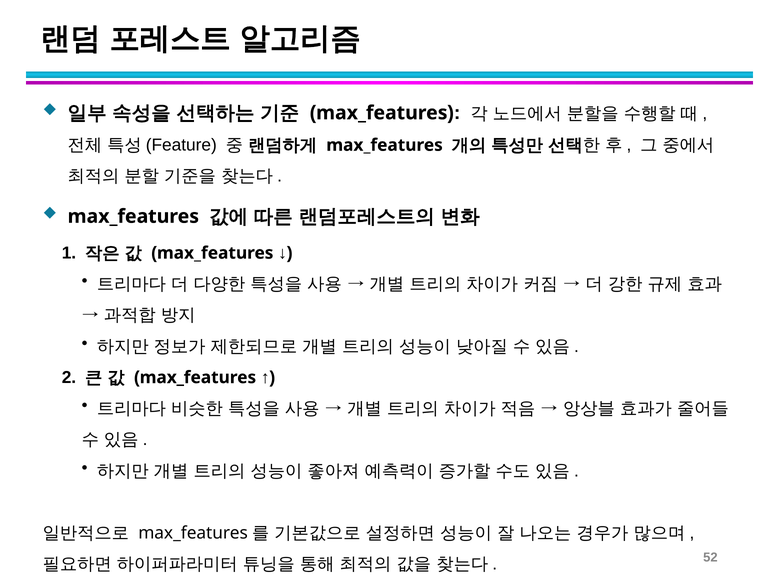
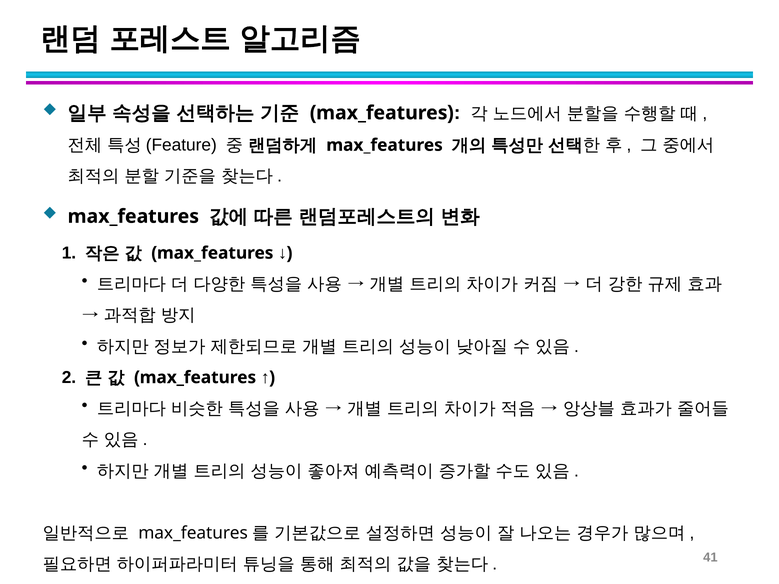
52: 52 -> 41 (710, 558)
